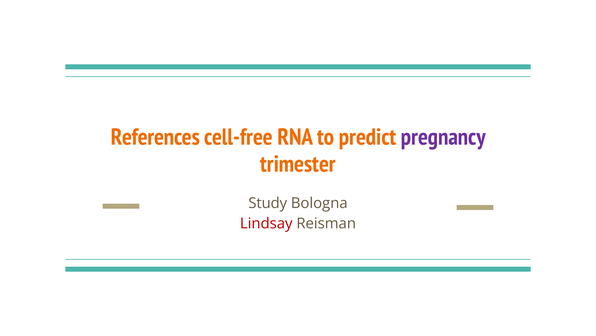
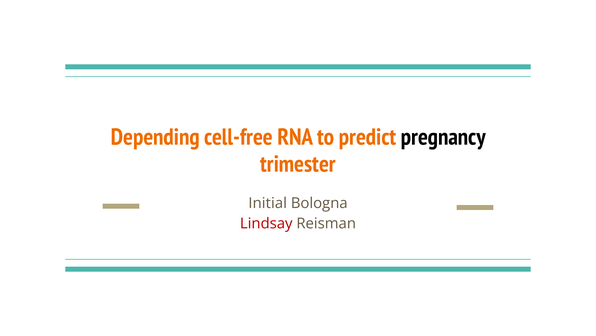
References: References -> Depending (155, 137)
pregnancy colour: purple -> black (443, 137)
Study: Study -> Initial (268, 203)
